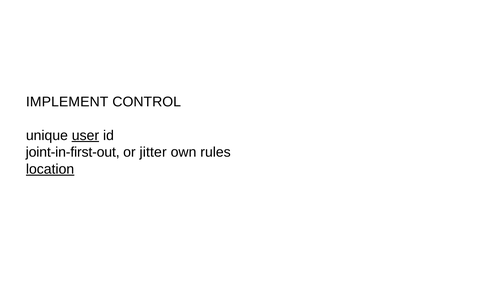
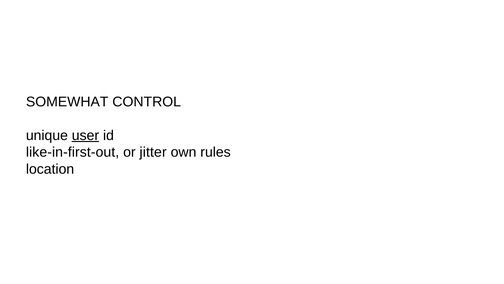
IMPLEMENT: IMPLEMENT -> SOMEWHAT (67, 102)
joint-in-first-out: joint-in-first-out -> like-in-first-out (73, 152)
location underline: present -> none (50, 169)
